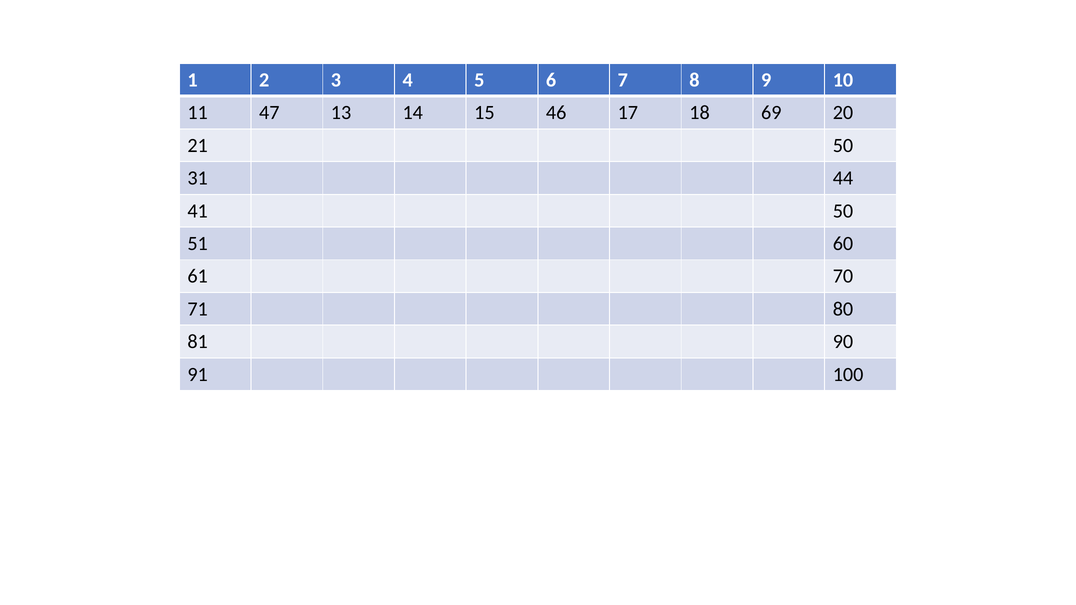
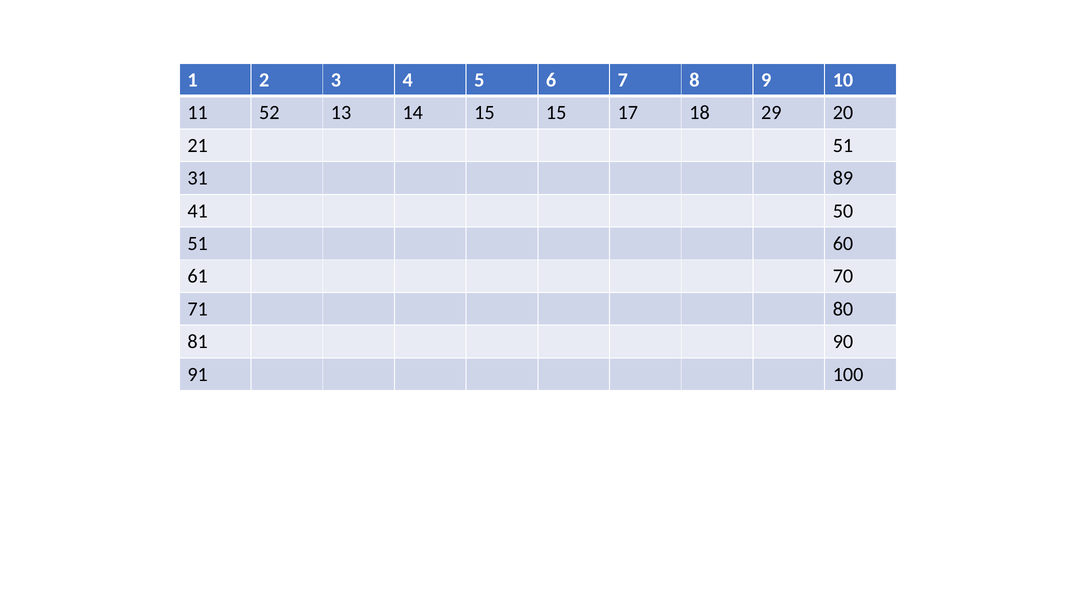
47: 47 -> 52 (269, 113)
15 46: 46 -> 15 (556, 113)
69: 69 -> 29 (771, 113)
21 50: 50 -> 51 (843, 146)
44: 44 -> 89 (843, 178)
